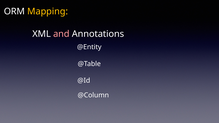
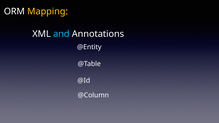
and colour: pink -> light blue (61, 34)
